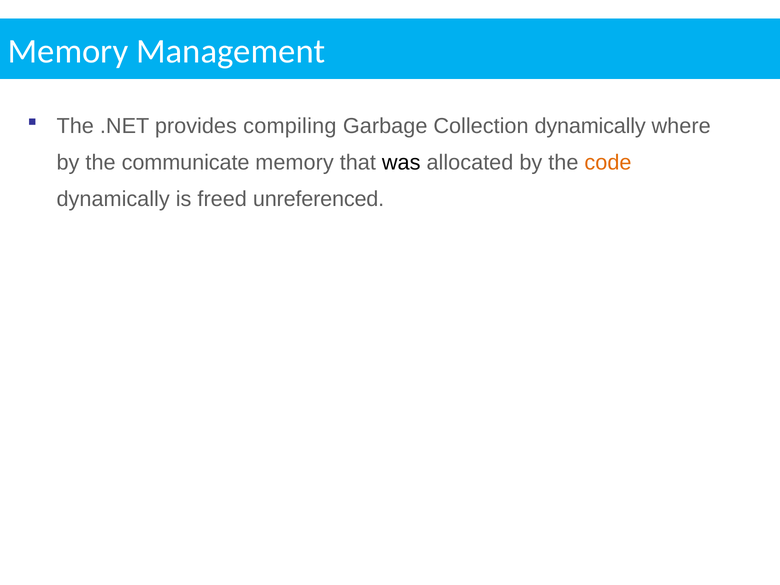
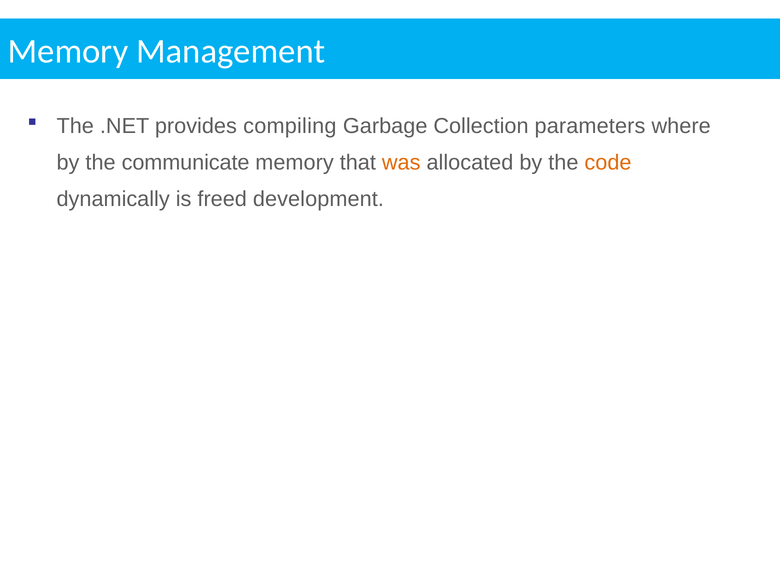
Collection dynamically: dynamically -> parameters (590, 126)
was colour: black -> orange (401, 163)
unreferenced: unreferenced -> development (318, 199)
